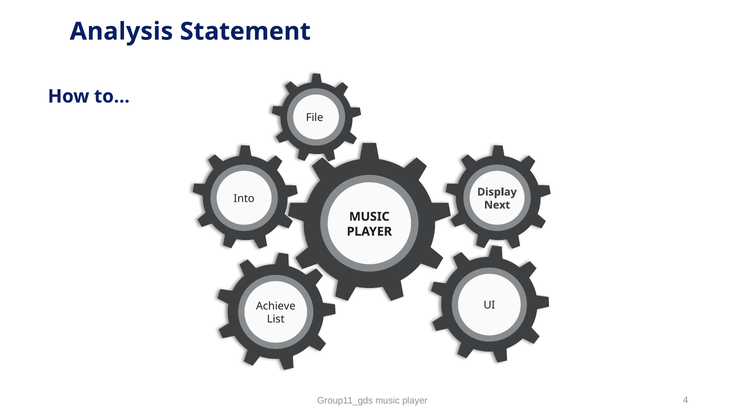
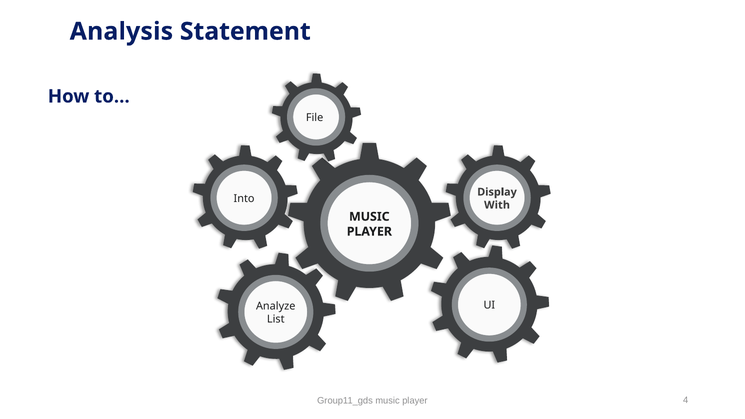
Next: Next -> With (497, 205)
Achieve: Achieve -> Analyze (276, 306)
